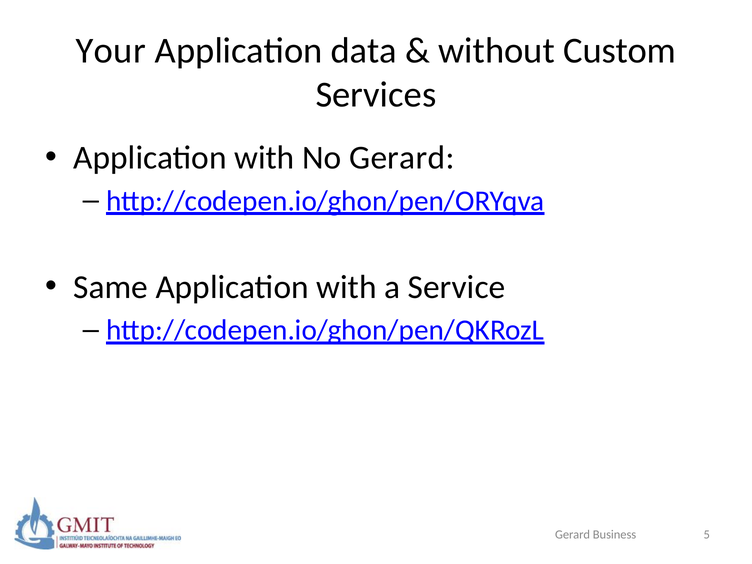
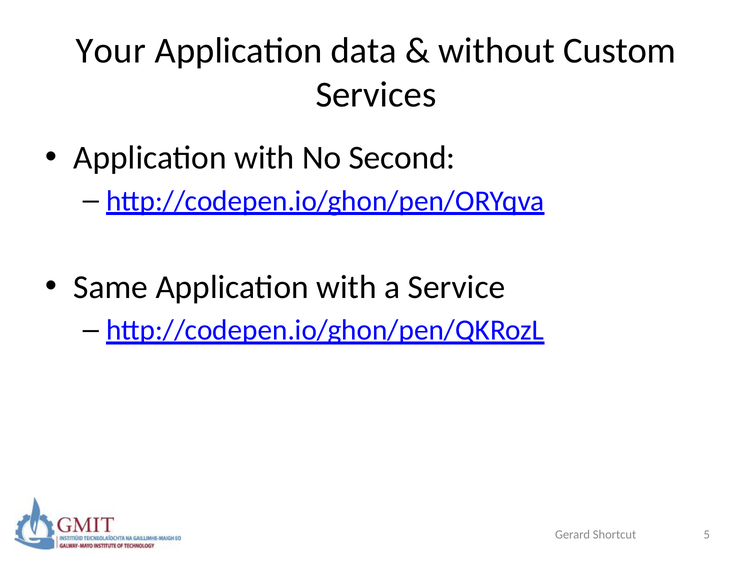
No Gerard: Gerard -> Second (402, 158)
Business: Business -> Shortcut (615, 535)
